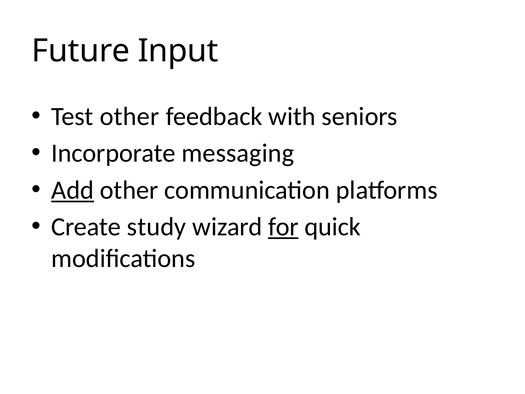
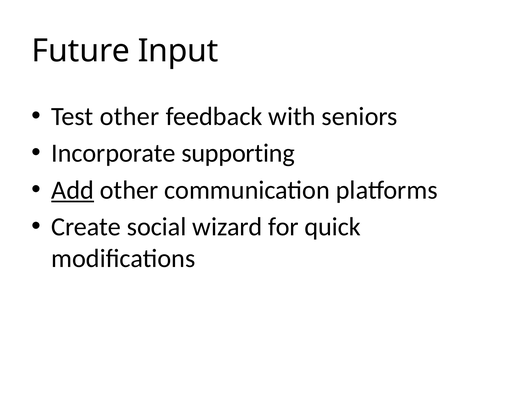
messaging: messaging -> supporting (238, 153)
study: study -> social (157, 227)
for underline: present -> none (283, 227)
